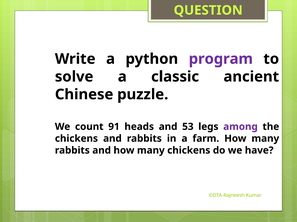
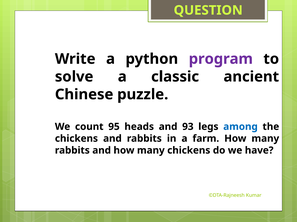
91: 91 -> 95 (114, 127)
53: 53 -> 93 (188, 127)
among colour: purple -> blue (240, 127)
